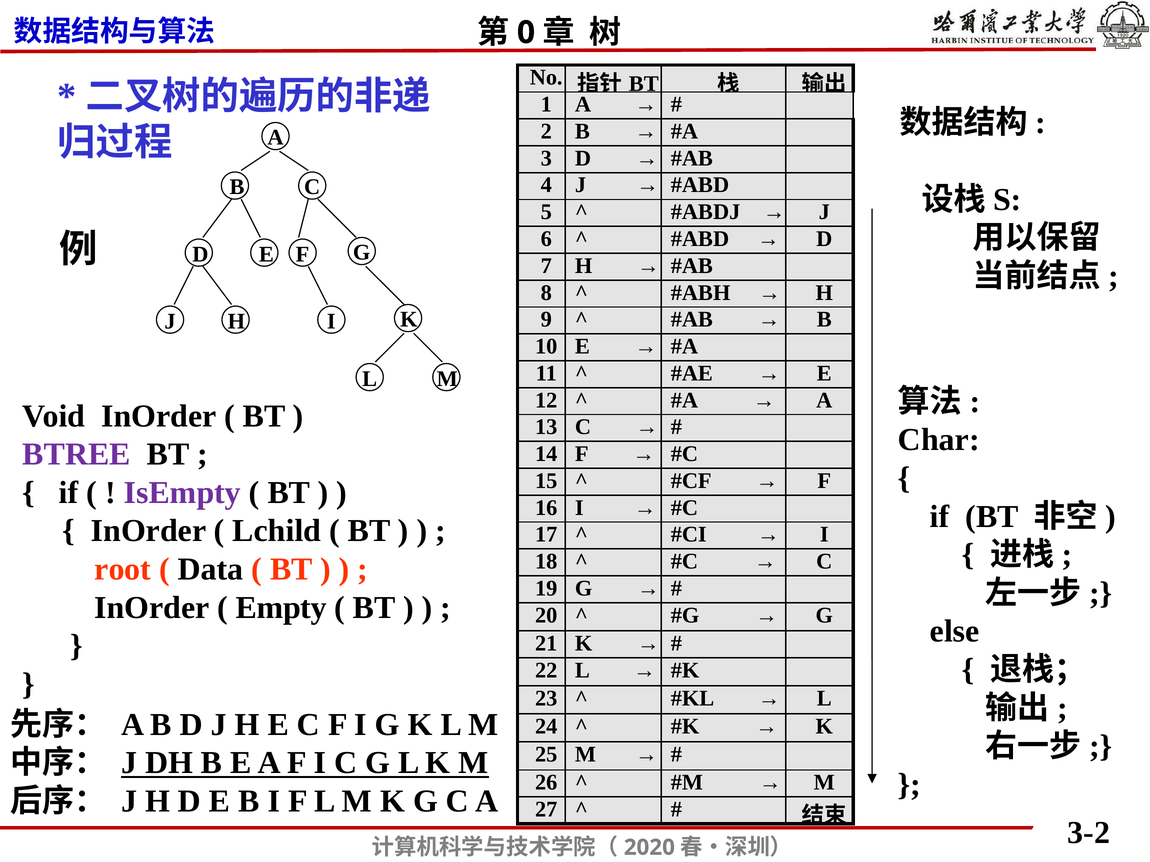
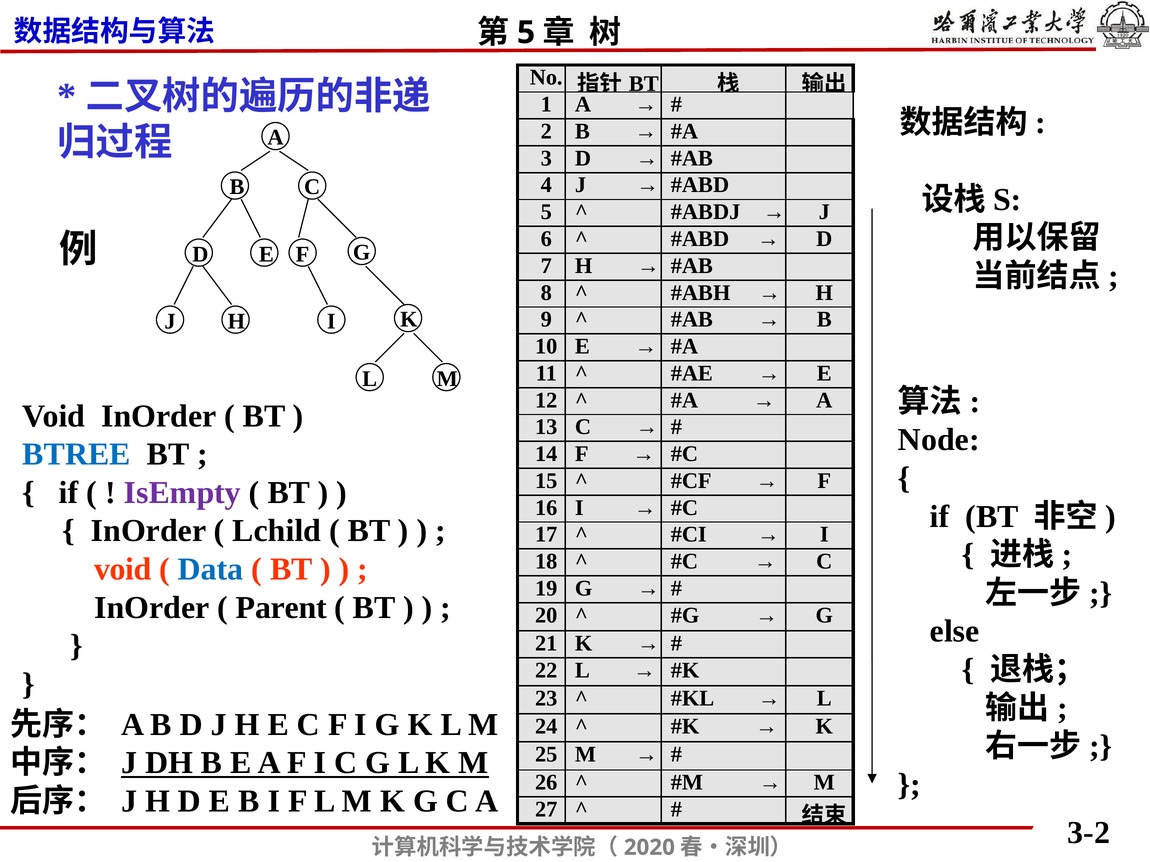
0: 0 -> 5 (526, 33)
Char: Char -> Node (939, 440)
BTREE colour: purple -> blue (77, 455)
root: root -> void (123, 570)
Data colour: black -> blue (211, 570)
Empty: Empty -> Parent (281, 608)
